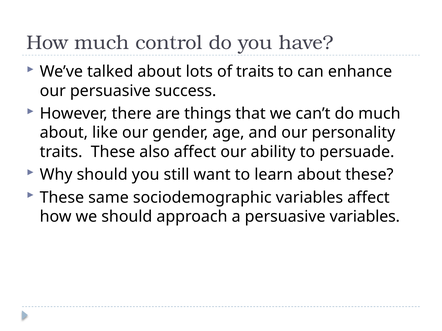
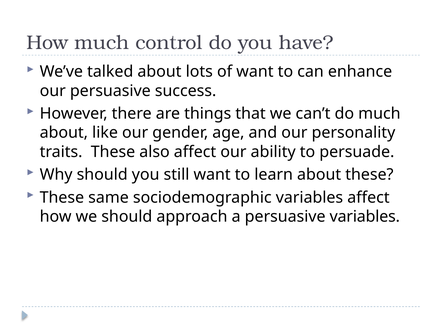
of traits: traits -> want (255, 72)
